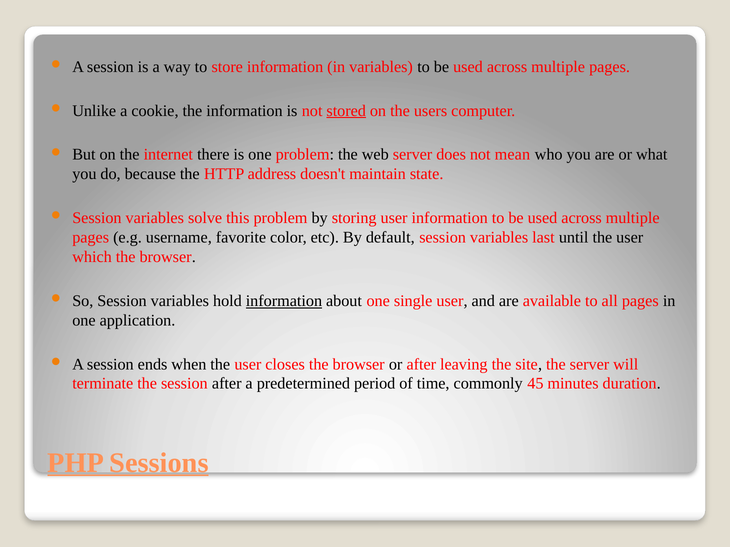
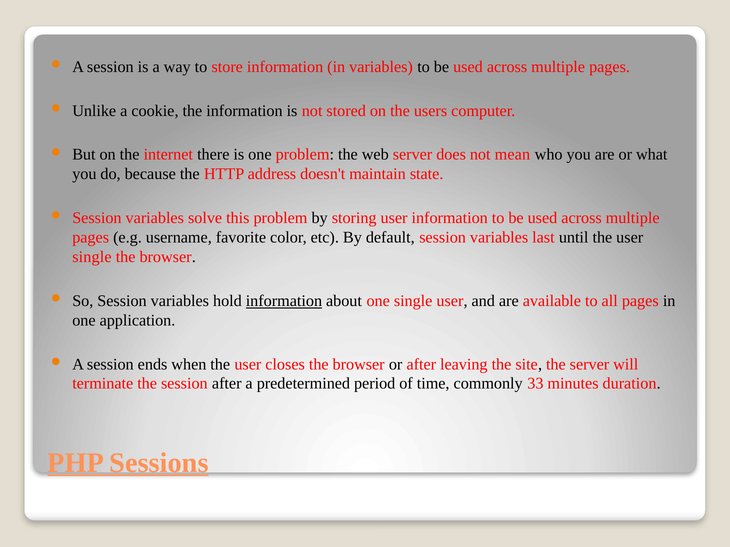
stored underline: present -> none (346, 111)
which: which -> single (92, 257)
45: 45 -> 33 (535, 384)
